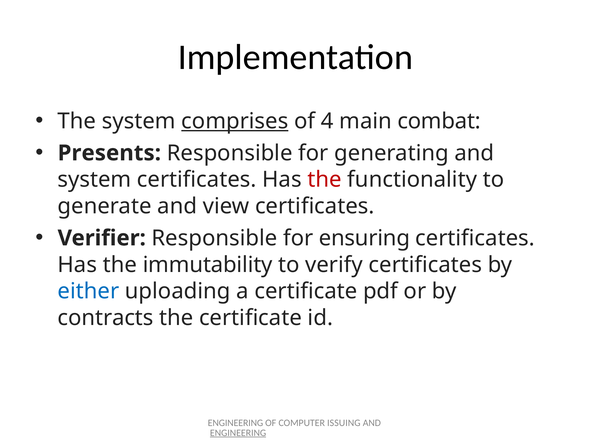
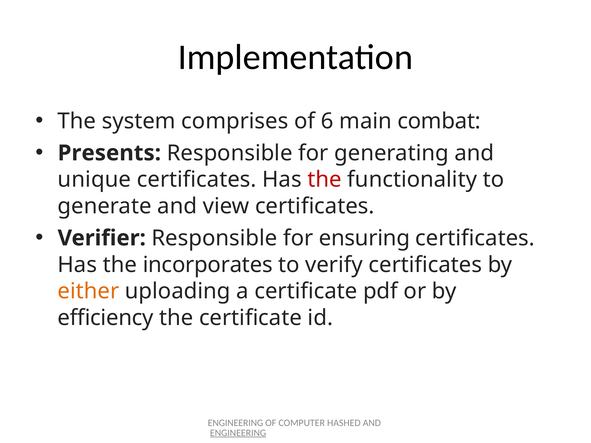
comprises underline: present -> none (235, 121)
4: 4 -> 6 (327, 121)
system: system -> unique (94, 180)
immutability: immutability -> incorporates (208, 265)
either colour: blue -> orange (88, 291)
contracts: contracts -> efficiency (106, 318)
ISSUING: ISSUING -> HASHED (344, 423)
